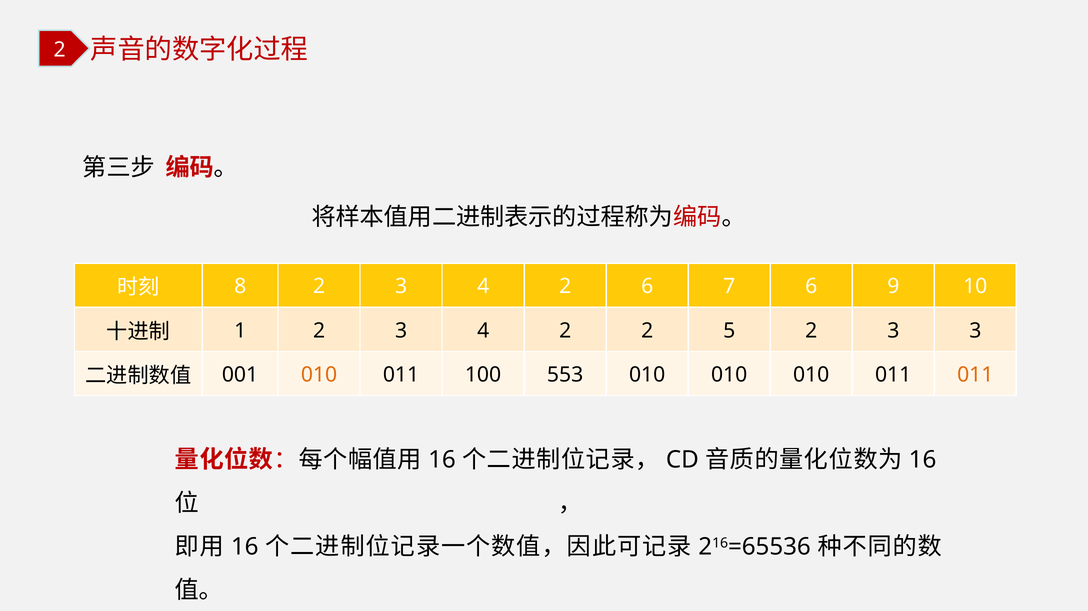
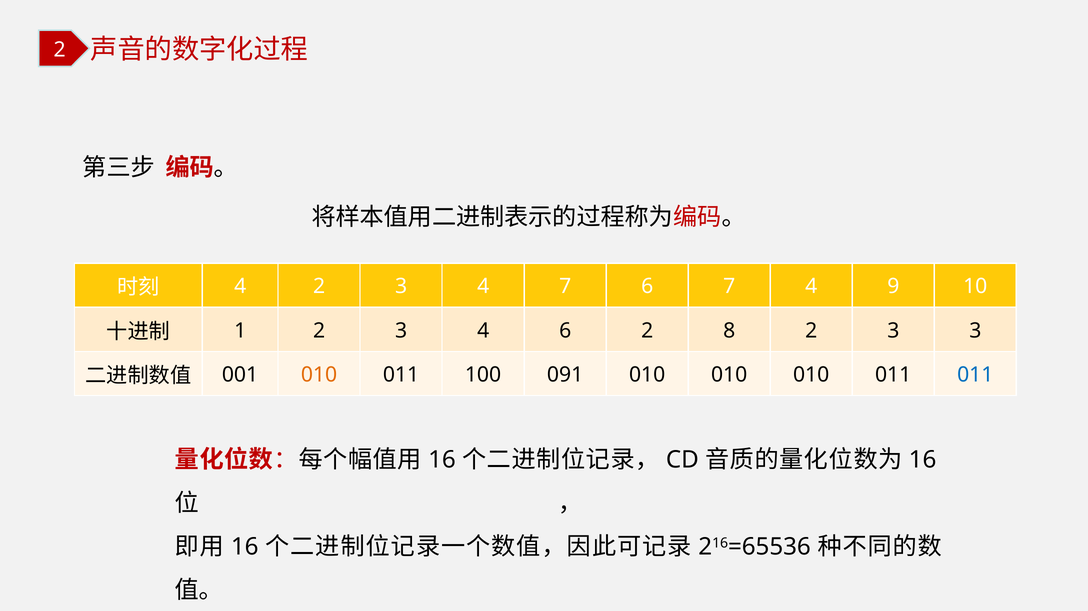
8: 8 -> 4 (240, 286)
2: 2 -> 7 (565, 286)
7 6: 6 -> 4 (811, 286)
2: 2 -> 6 (565, 330)
5: 5 -> 8 (729, 330)
553: 553 -> 091 (565, 374)
011 colour: orange -> blue (975, 374)
